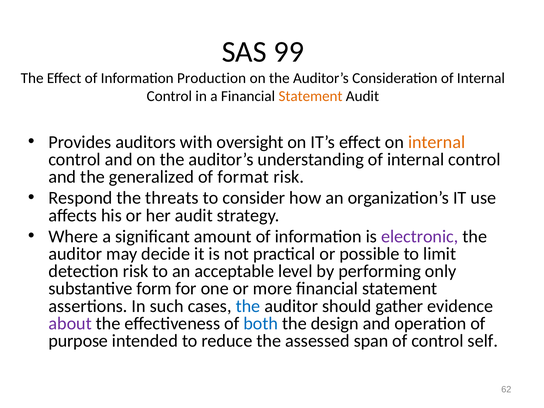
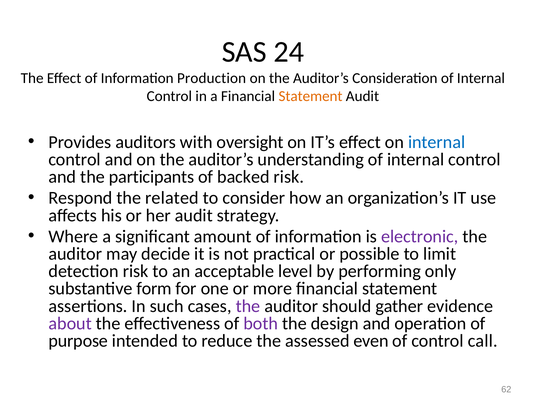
99: 99 -> 24 (289, 52)
internal colour: orange -> blue (437, 142)
generalized: generalized -> participants (152, 177)
format: format -> backed (243, 177)
threats: threats -> related (172, 198)
the colour: blue -> purple (248, 306)
both colour: blue -> purple (261, 323)
span: span -> even (371, 341)
self: self -> call (483, 341)
